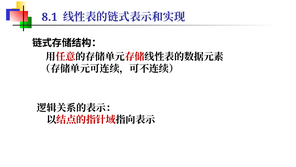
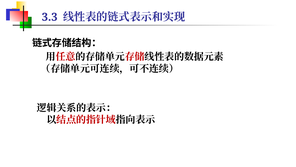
8.1: 8.1 -> 3.3 (50, 17)
